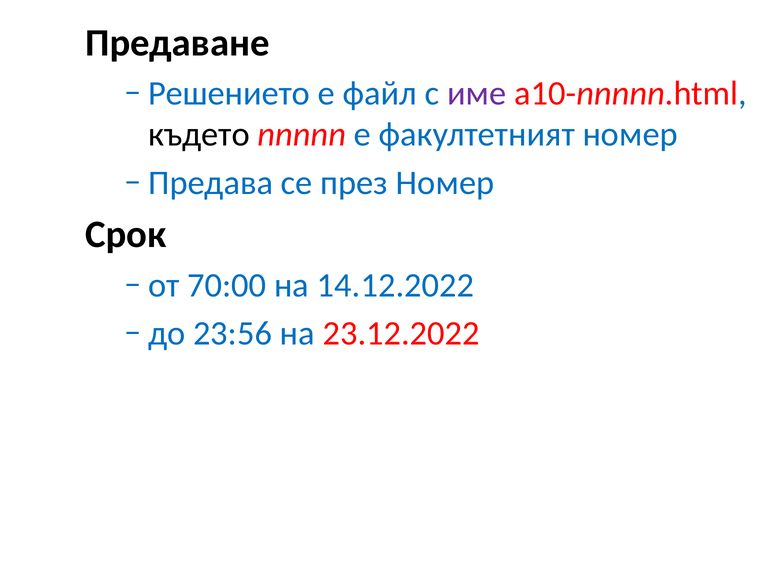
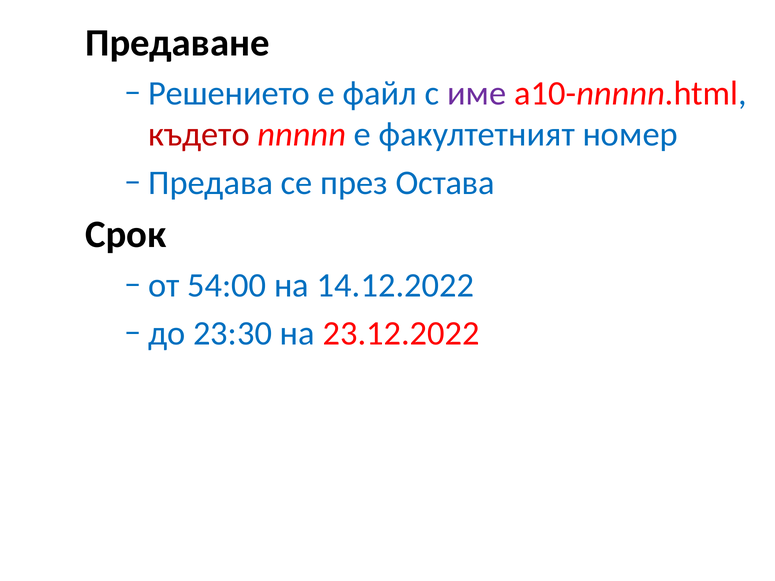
където colour: black -> red (199, 135)
през Номер: Номер -> Остава (445, 183)
70:00: 70:00 -> 54:00 (227, 285)
23:56: 23:56 -> 23:30 (233, 334)
